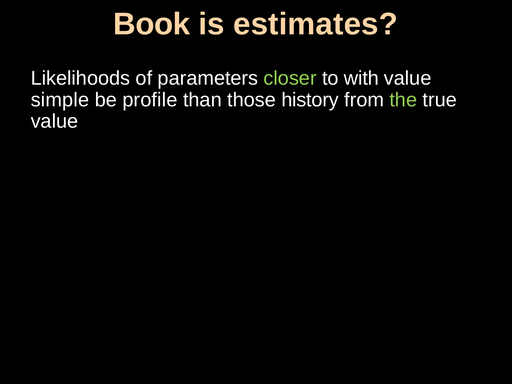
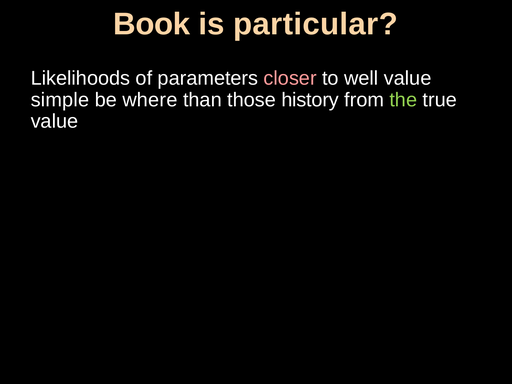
estimates: estimates -> particular (315, 24)
closer colour: light green -> pink (290, 78)
with: with -> well (361, 78)
profile: profile -> where (150, 100)
